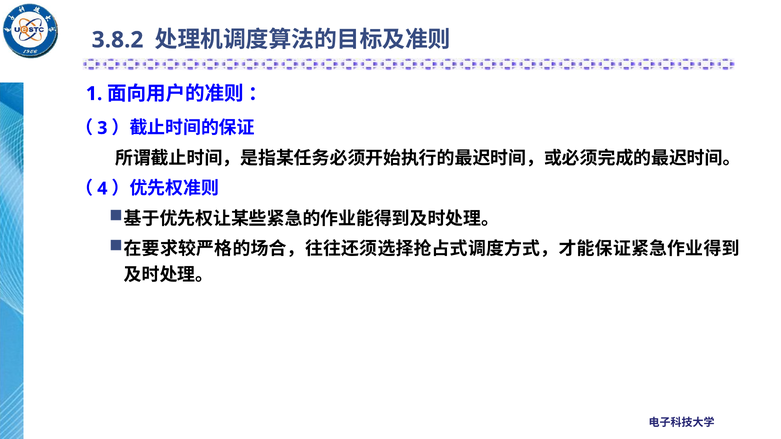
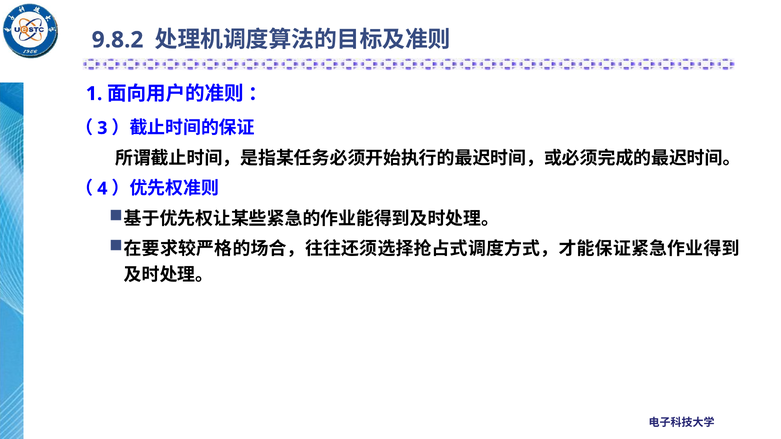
3.8.2: 3.8.2 -> 9.8.2 (118, 40)
